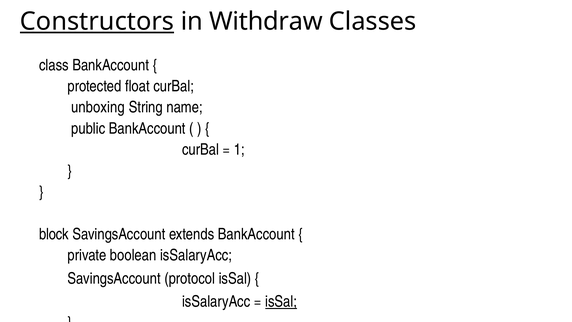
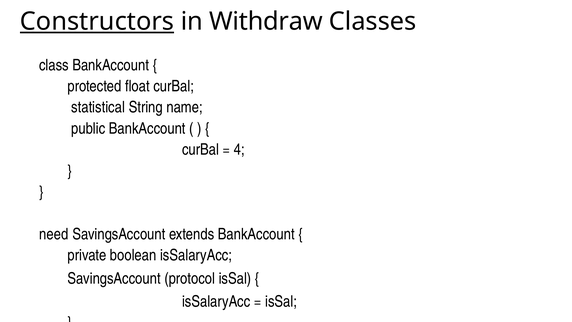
unboxing: unboxing -> statistical (98, 107)
1: 1 -> 4 (239, 150)
block: block -> need (54, 234)
isSal underline: present -> none (281, 301)
